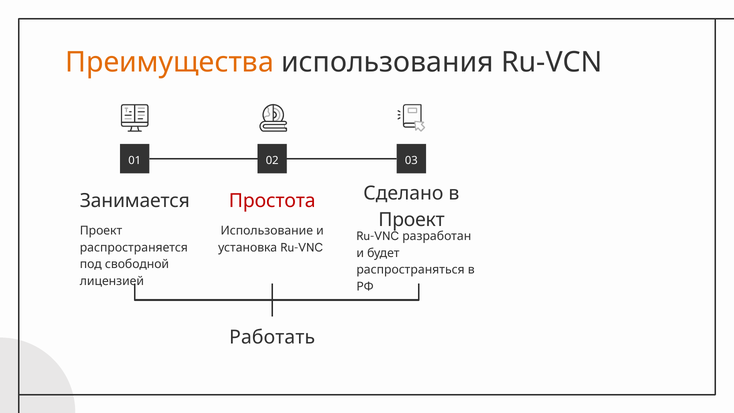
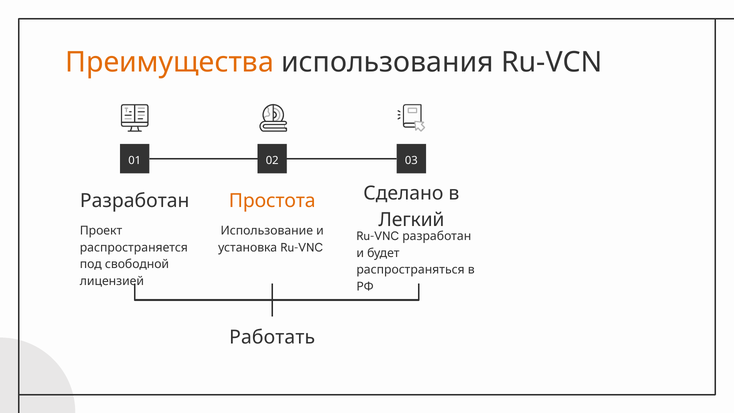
Занимается: Занимается -> Разработан (135, 201)
Простота colour: red -> orange (272, 201)
Проект: Проект -> Легкий (411, 220)
